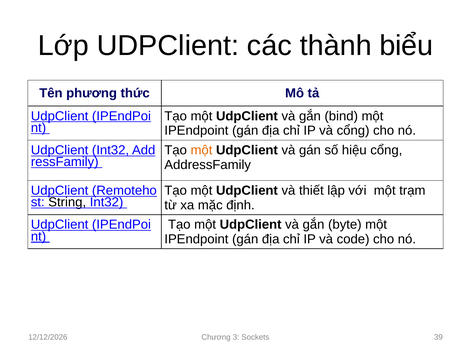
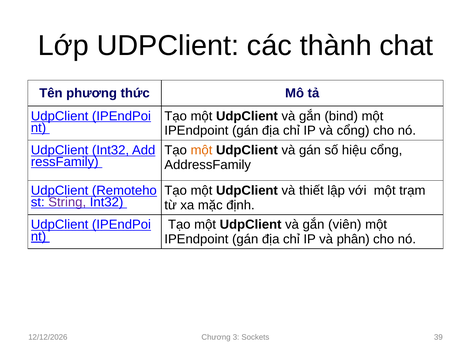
biểu: biểu -> chat (406, 46)
String colour: black -> purple (67, 202)
byte: byte -> viên (345, 225)
code: code -> phân (353, 239)
